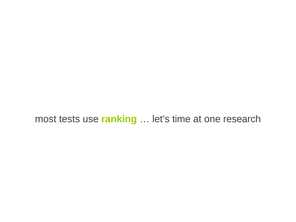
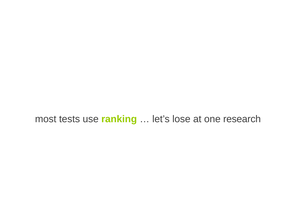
time: time -> lose (181, 119)
